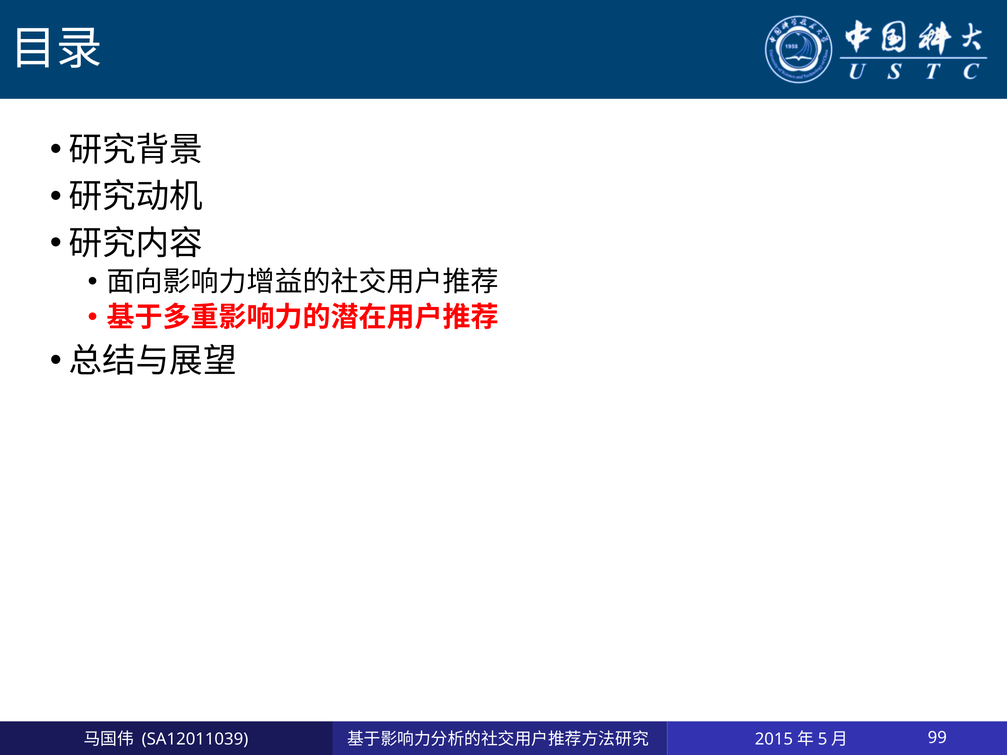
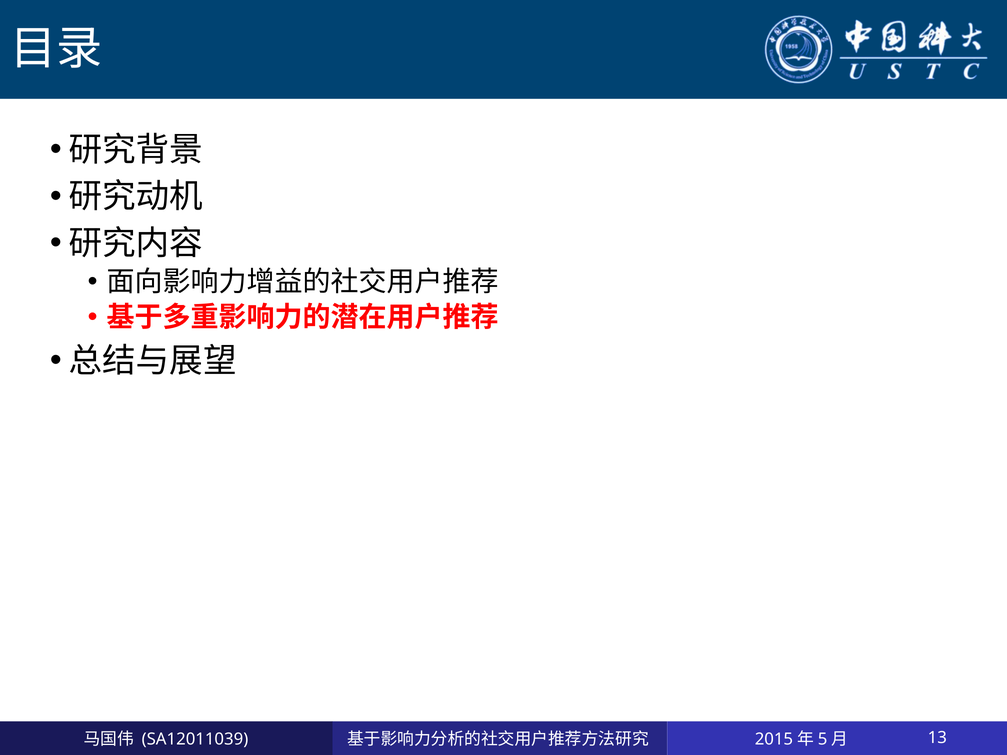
99: 99 -> 13 (937, 738)
